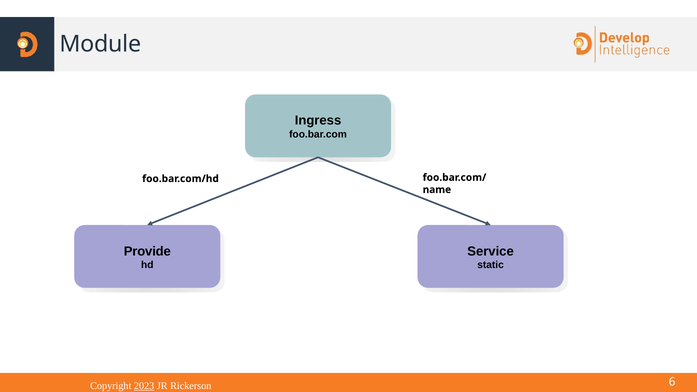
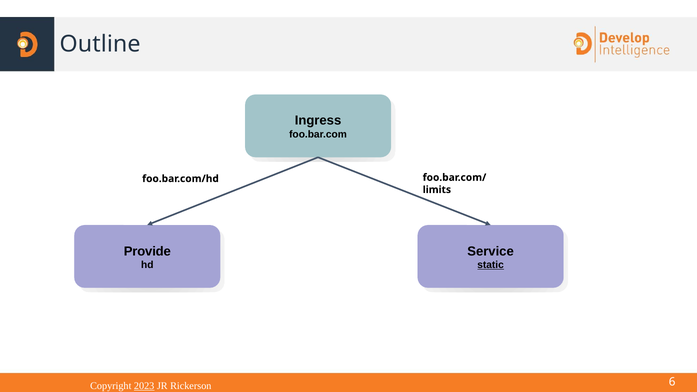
Module: Module -> Outline (100, 44)
name: name -> limits (437, 190)
static underline: none -> present (491, 265)
